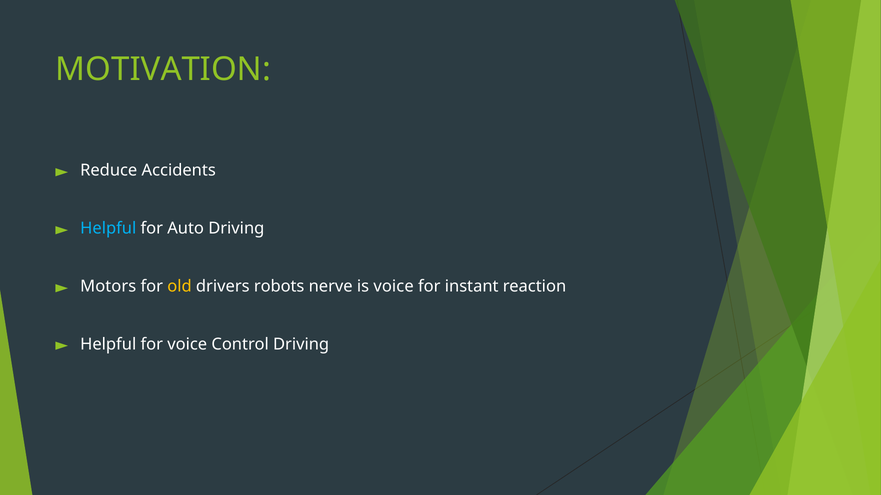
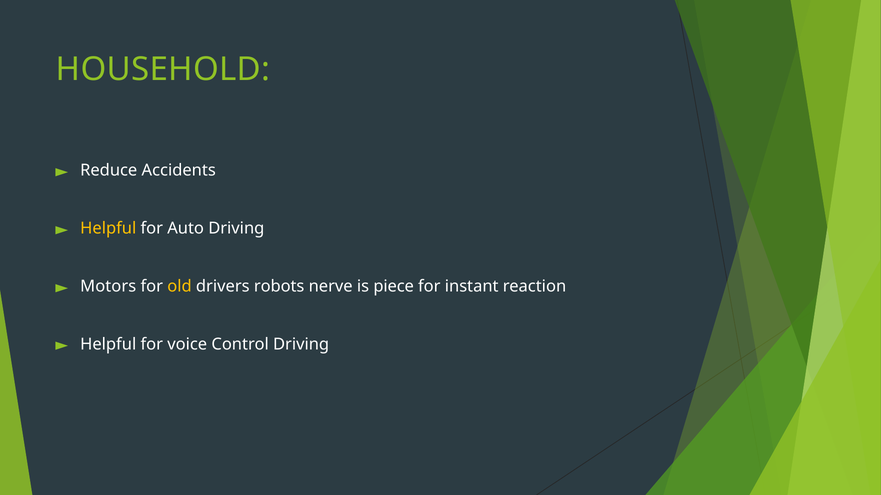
MOTIVATION: MOTIVATION -> HOUSEHOLD (163, 69)
Helpful colour: light blue -> yellow (108, 228)
is voice: voice -> piece (394, 286)
